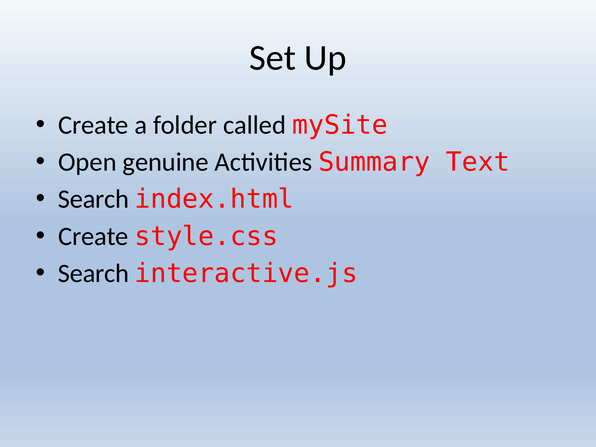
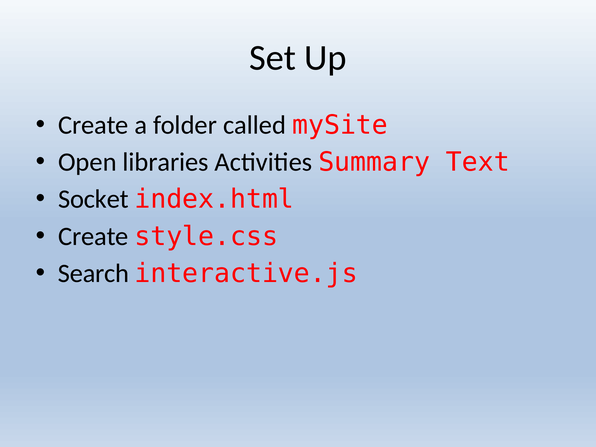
genuine: genuine -> libraries (166, 162)
Search: Search -> Socket (93, 199)
